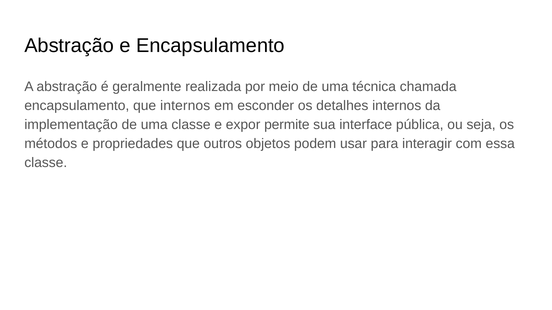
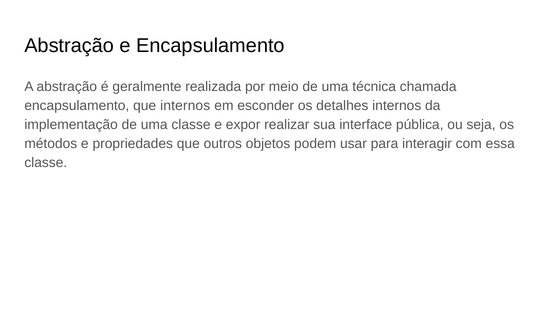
permite: permite -> realizar (287, 125)
